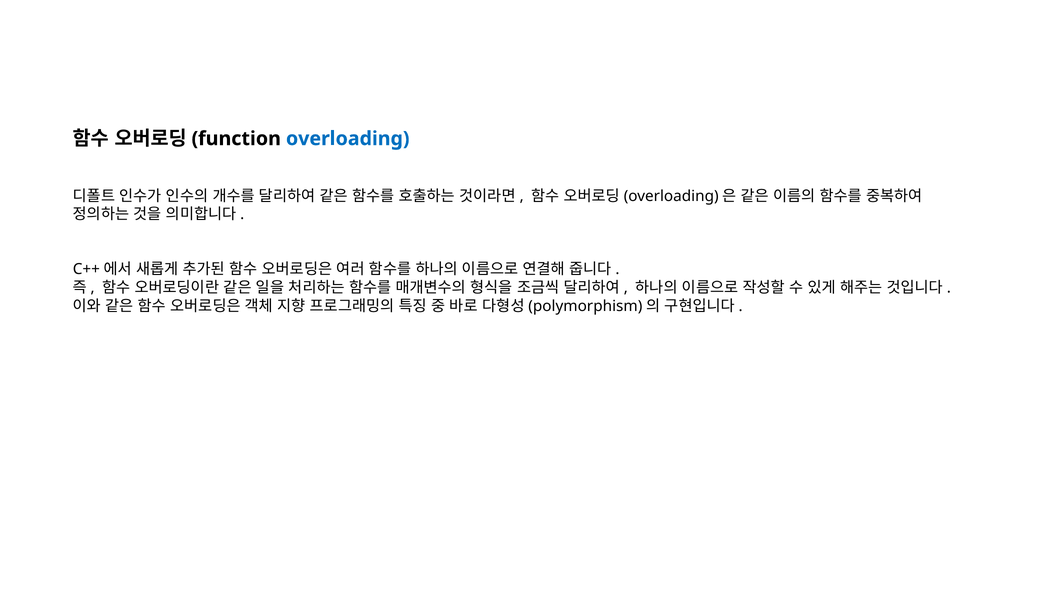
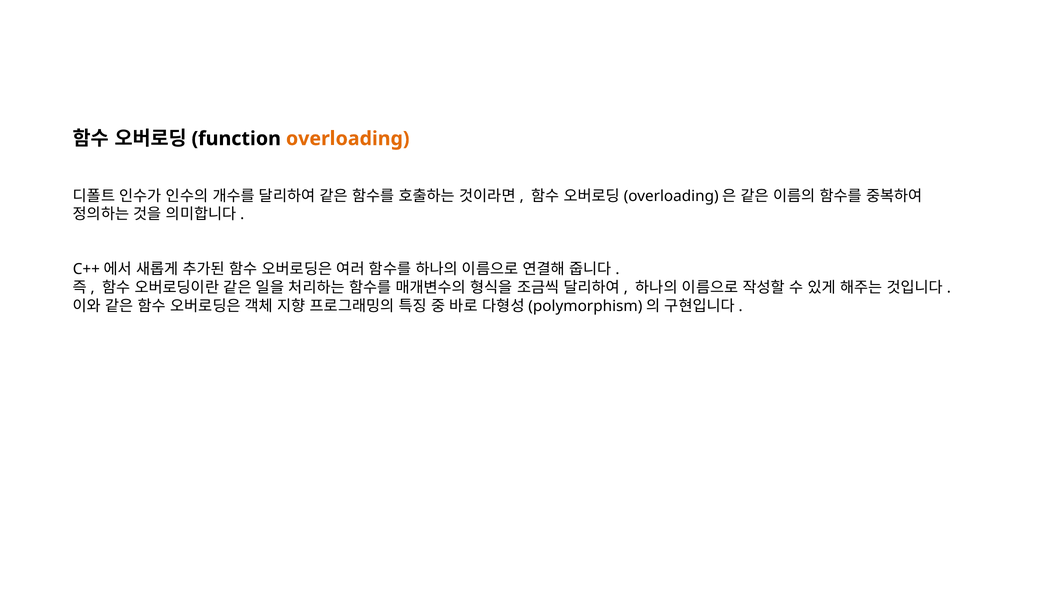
overloading colour: blue -> orange (348, 139)
